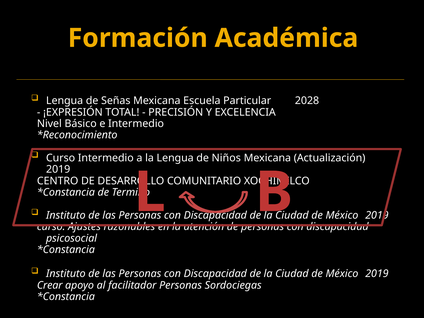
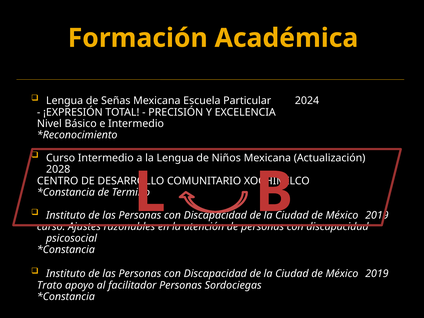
2028: 2028 -> 2024 (307, 101)
2019: 2019 -> 2028 (58, 169)
Crear: Crear -> Trato (50, 285)
